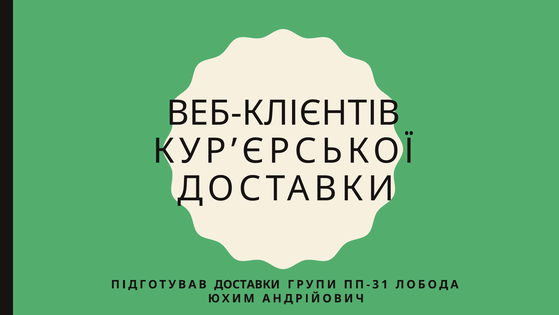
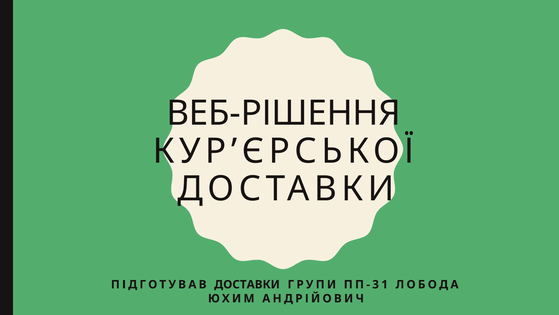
ВЕБ-КЛІЄНТІВ: ВЕБ-КЛІЄНТІВ -> ВЕБ-РІШЕННЯ (284, 113)
